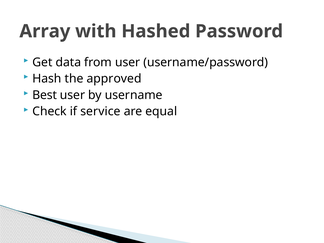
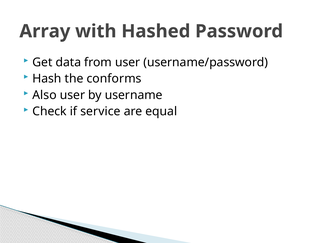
approved: approved -> conforms (114, 79)
Best: Best -> Also (45, 95)
